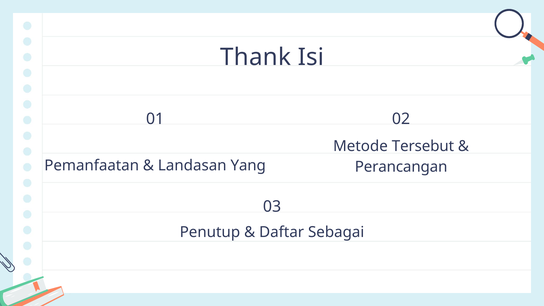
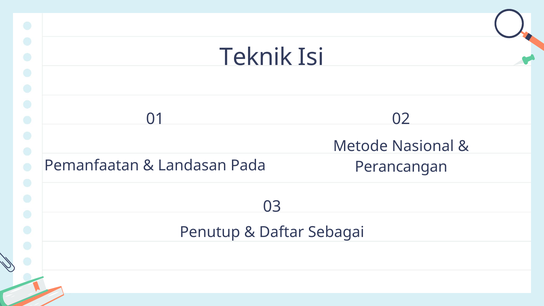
Thank: Thank -> Teknik (256, 57)
Tersebut: Tersebut -> Nasional (423, 146)
Yang: Yang -> Pada (248, 166)
